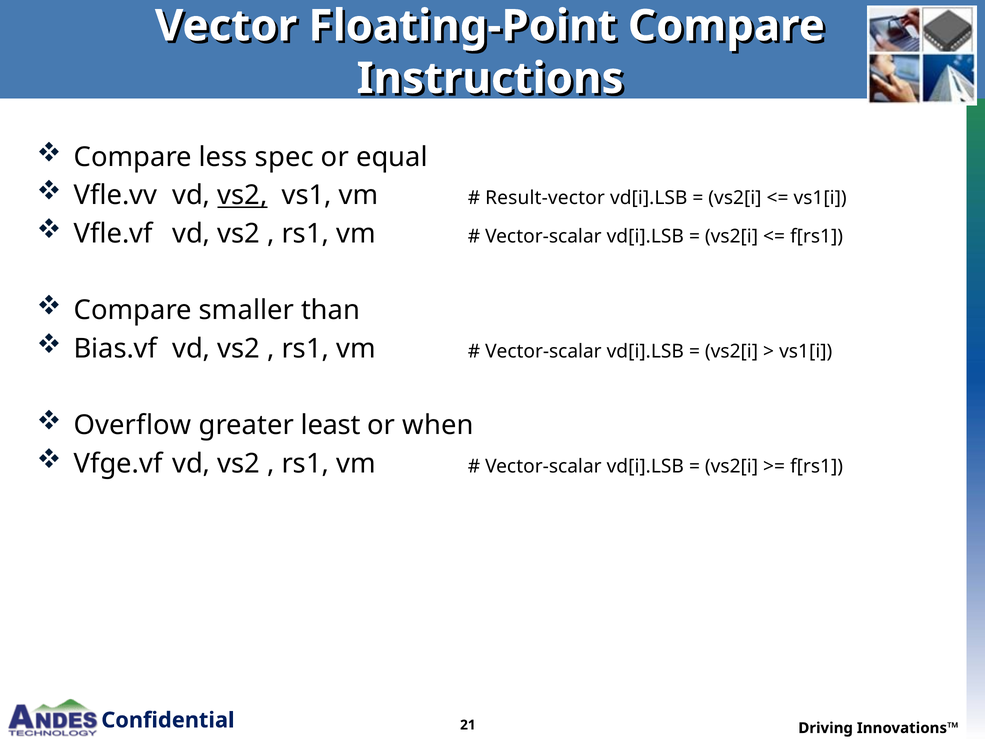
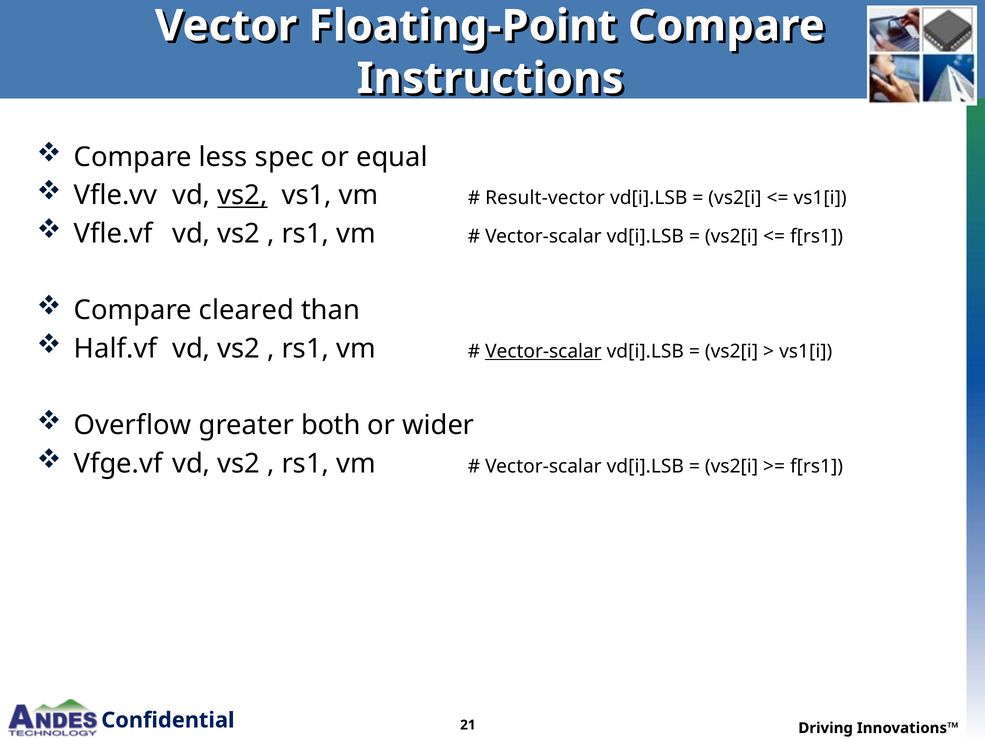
smaller: smaller -> cleared (246, 310)
Bias.vf: Bias.vf -> Half.vf (115, 349)
Vector-scalar underline: none -> present (543, 351)
least: least -> both (331, 425)
when: when -> wider (438, 425)
